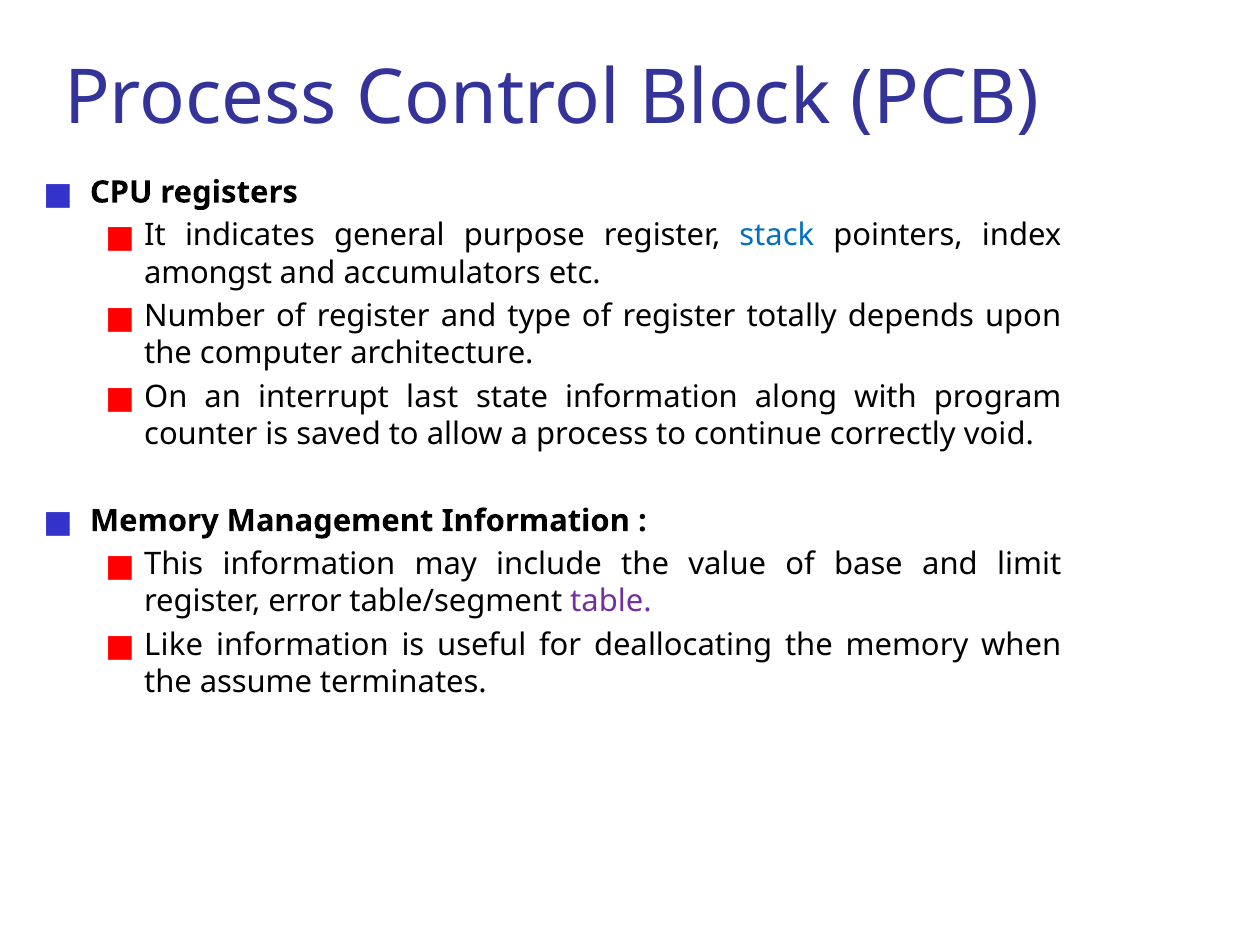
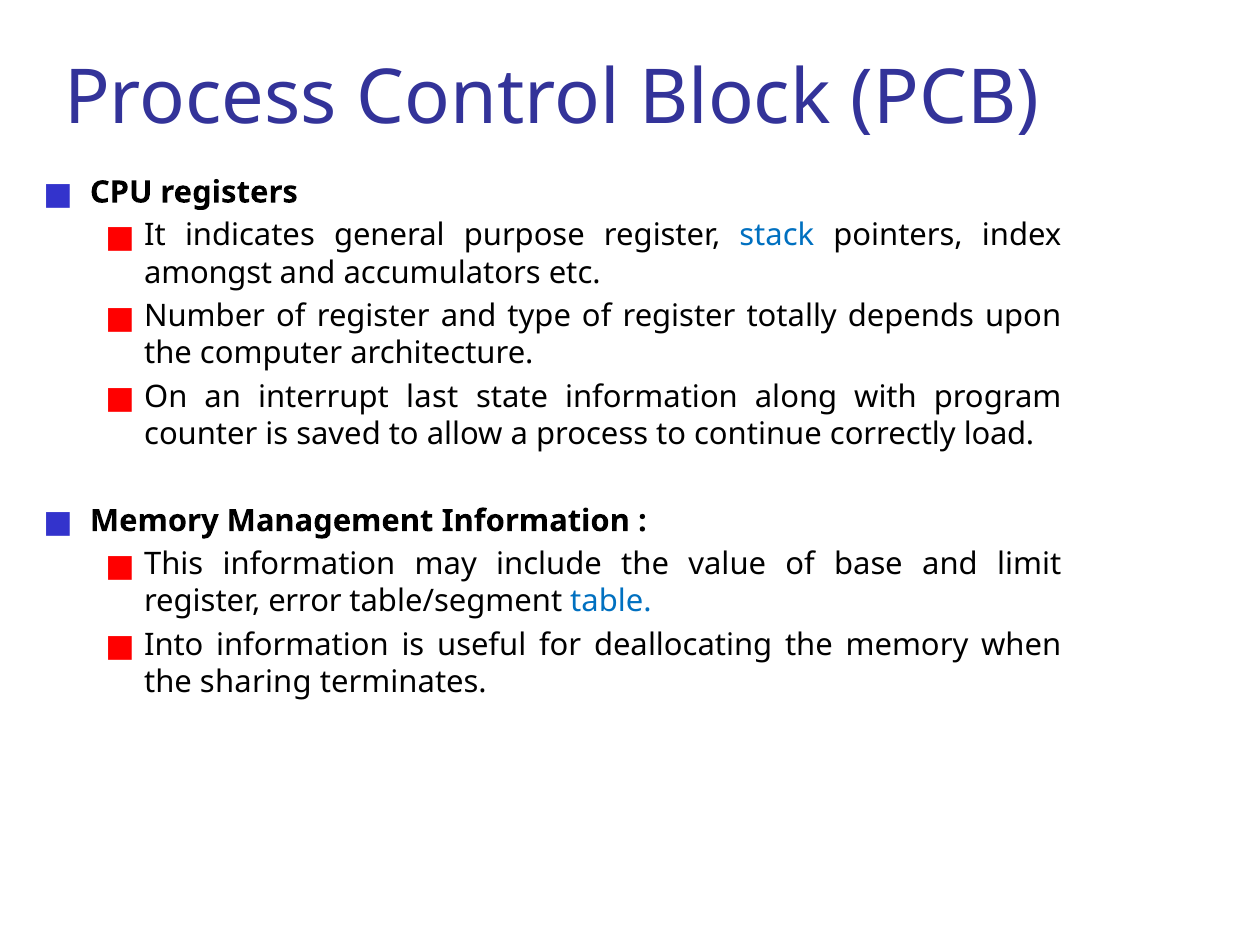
void: void -> load (999, 434)
table colour: purple -> blue (611, 602)
Like: Like -> Into (174, 645)
assume: assume -> sharing (256, 682)
